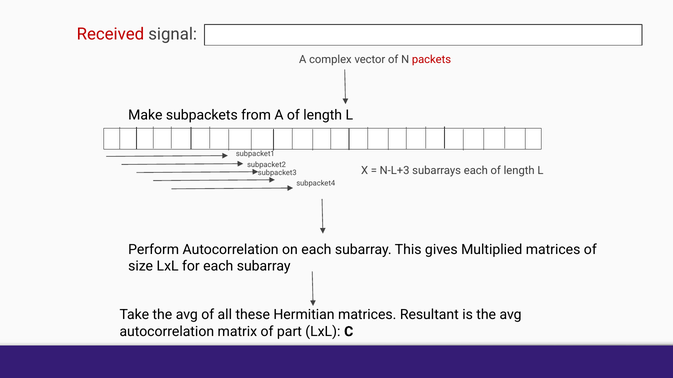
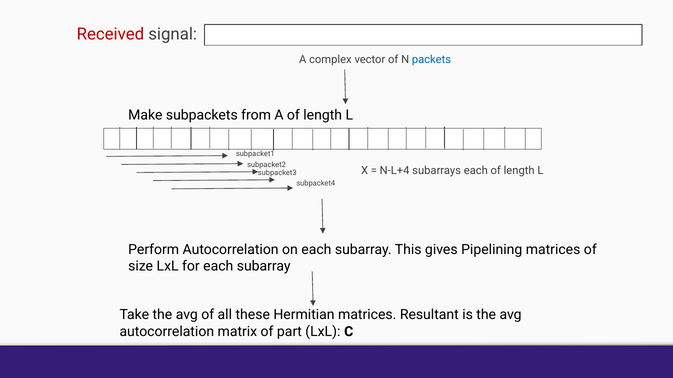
packets colour: red -> blue (431, 60)
N-L+3: N-L+3 -> N-L+4 (395, 171)
Multiplied: Multiplied -> Pipelining (492, 250)
